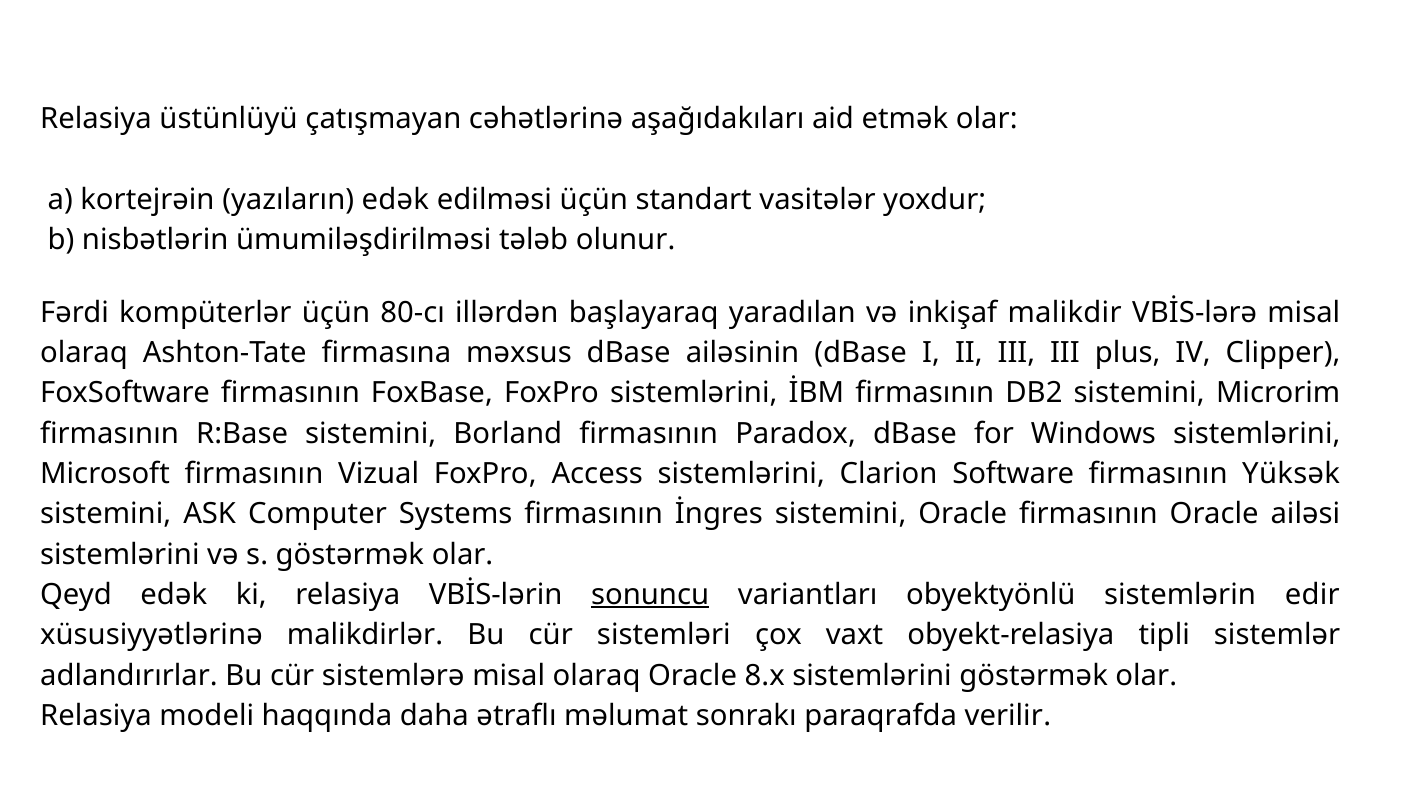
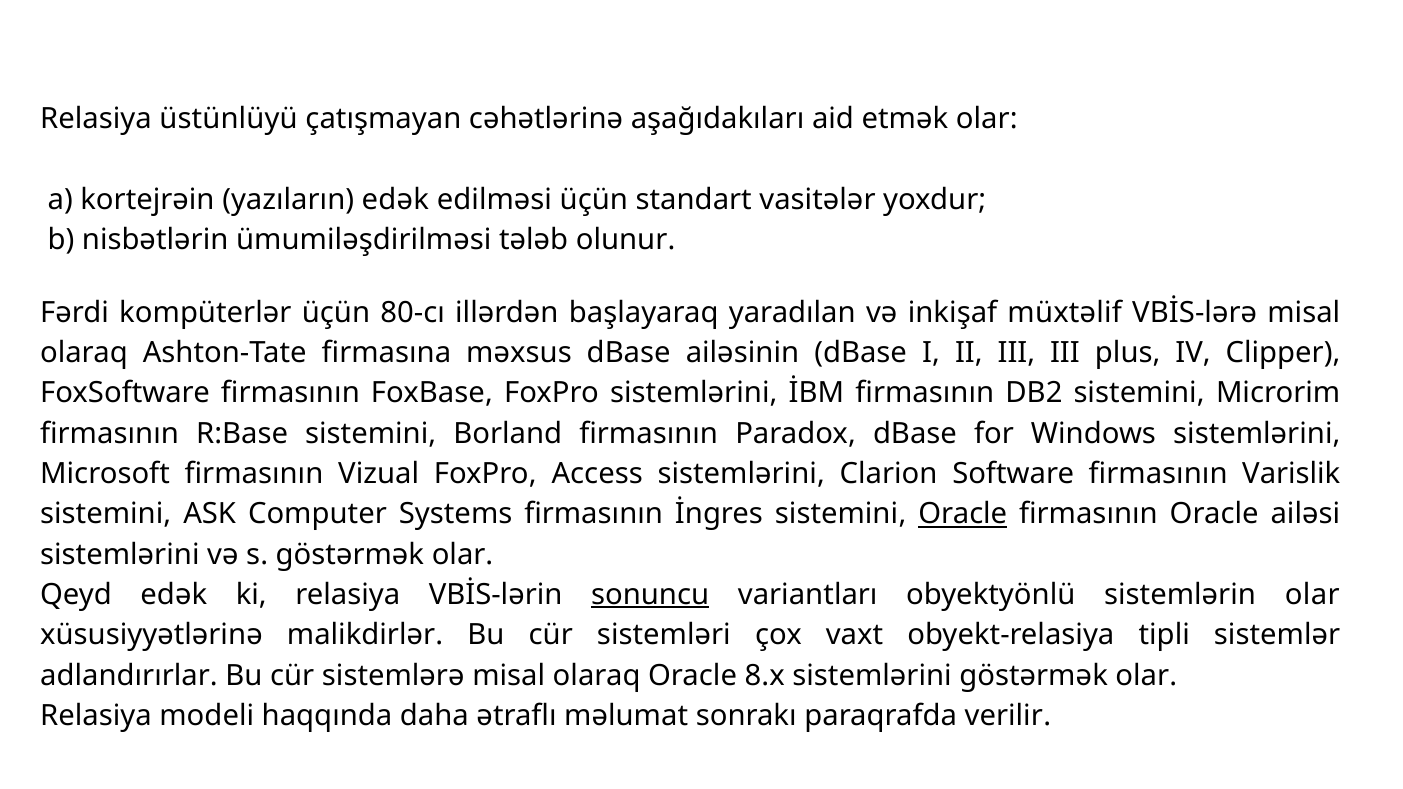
malikdir: malikdir -> müxtəlif (1065, 312)
Yüksək: Yüksək -> Varislik (1291, 474)
Oracle underline: none -> present (963, 514)
sistemlərin edir: edir -> olar (1312, 595)
